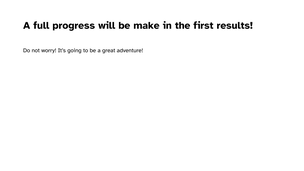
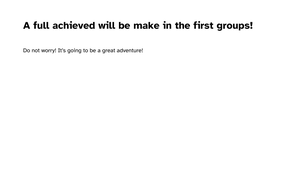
progress: progress -> achieved (74, 26)
results: results -> groups (235, 26)
